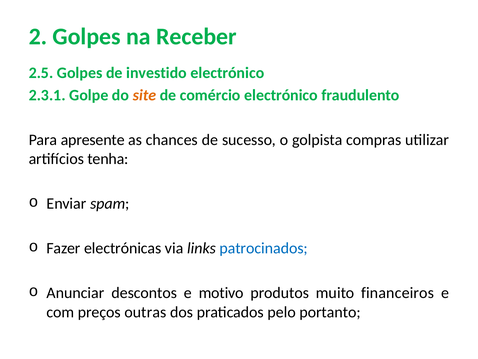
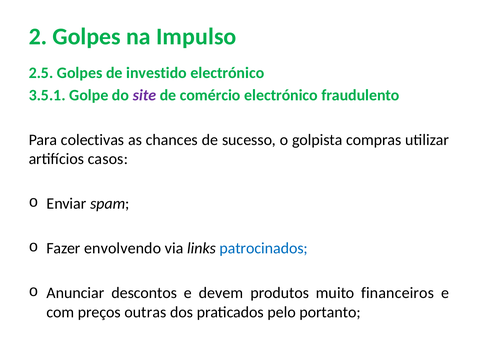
Receber: Receber -> Impulso (196, 37)
2.3.1: 2.3.1 -> 3.5.1 (47, 95)
site colour: orange -> purple (144, 95)
apresente: apresente -> colectivas (93, 140)
tenha: tenha -> casos (108, 159)
electrónicas: electrónicas -> envolvendo (123, 248)
motivo: motivo -> devem (221, 293)
